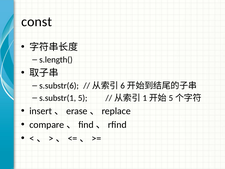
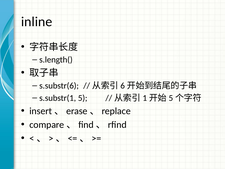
const: const -> inline (37, 22)
